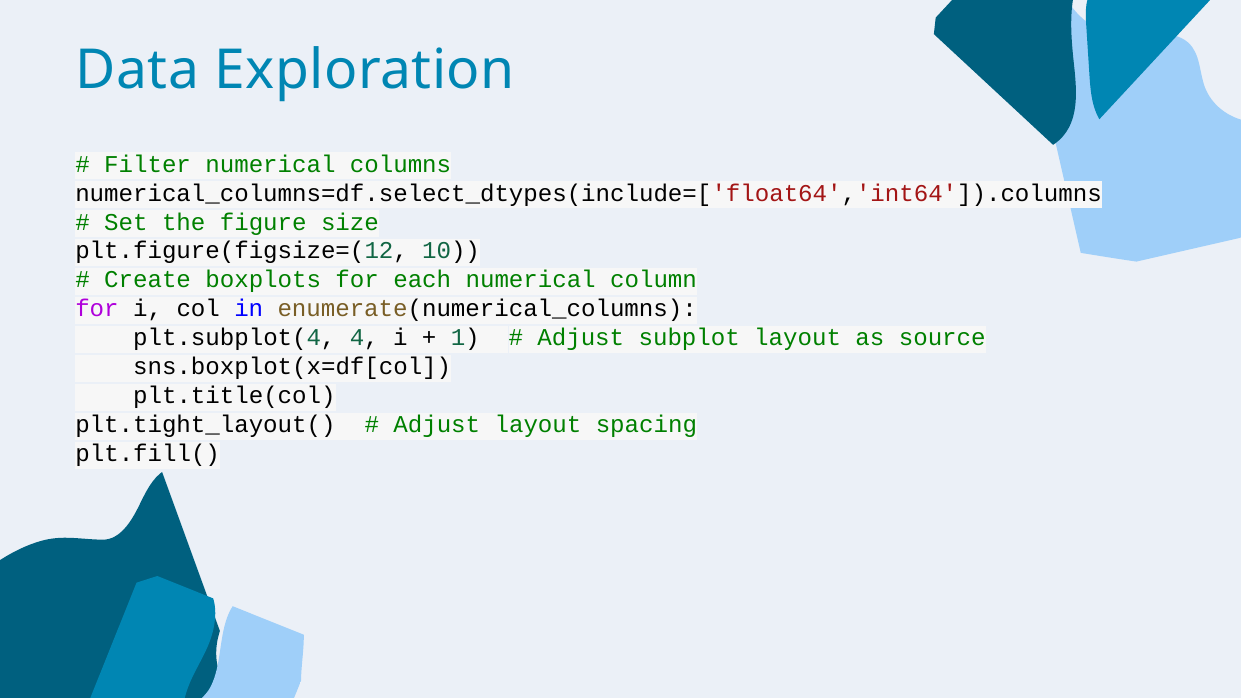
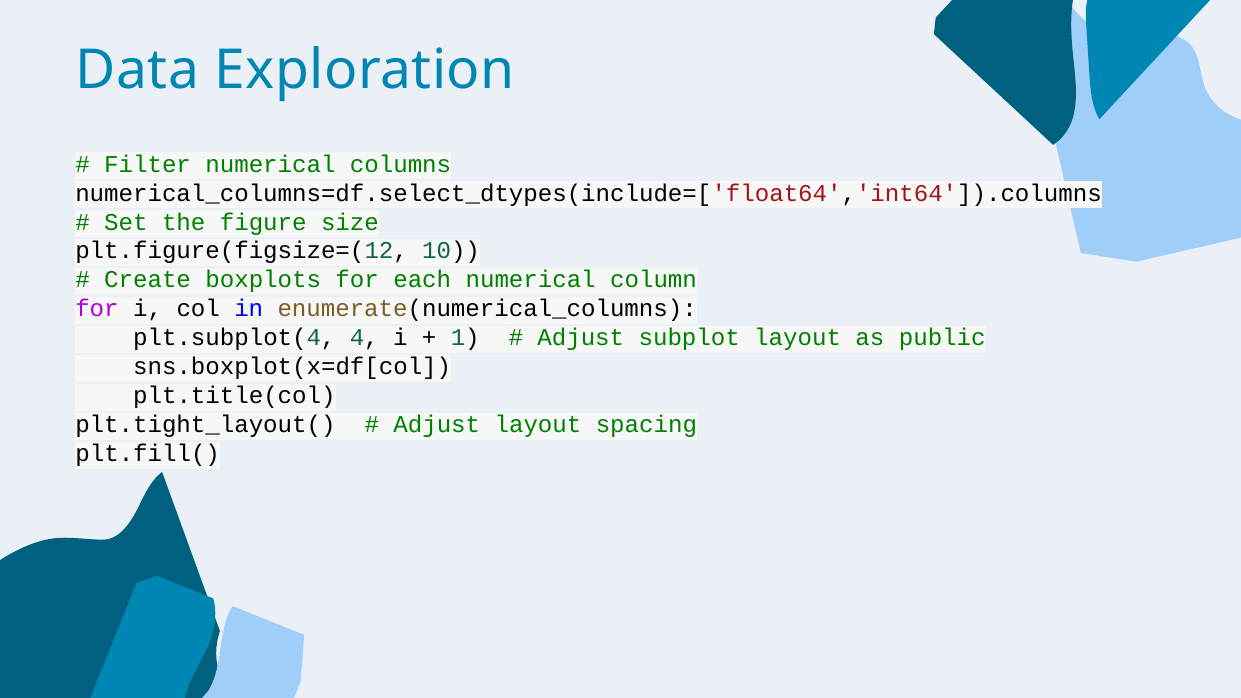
source: source -> public (942, 338)
